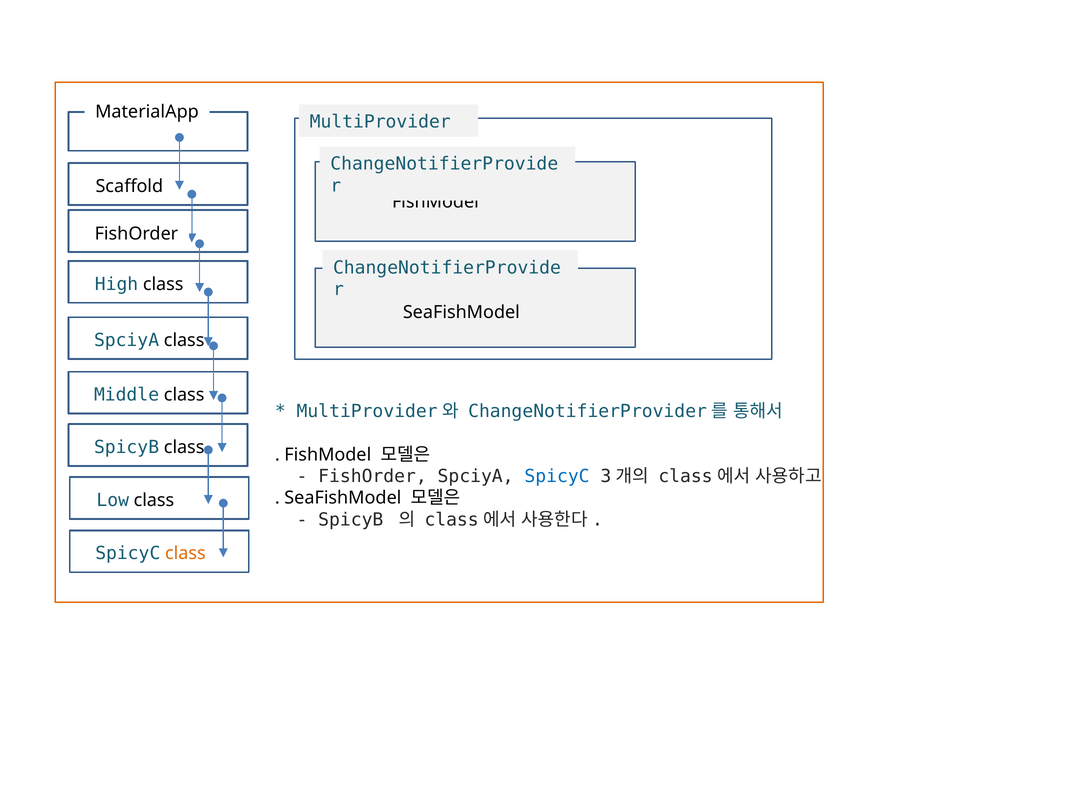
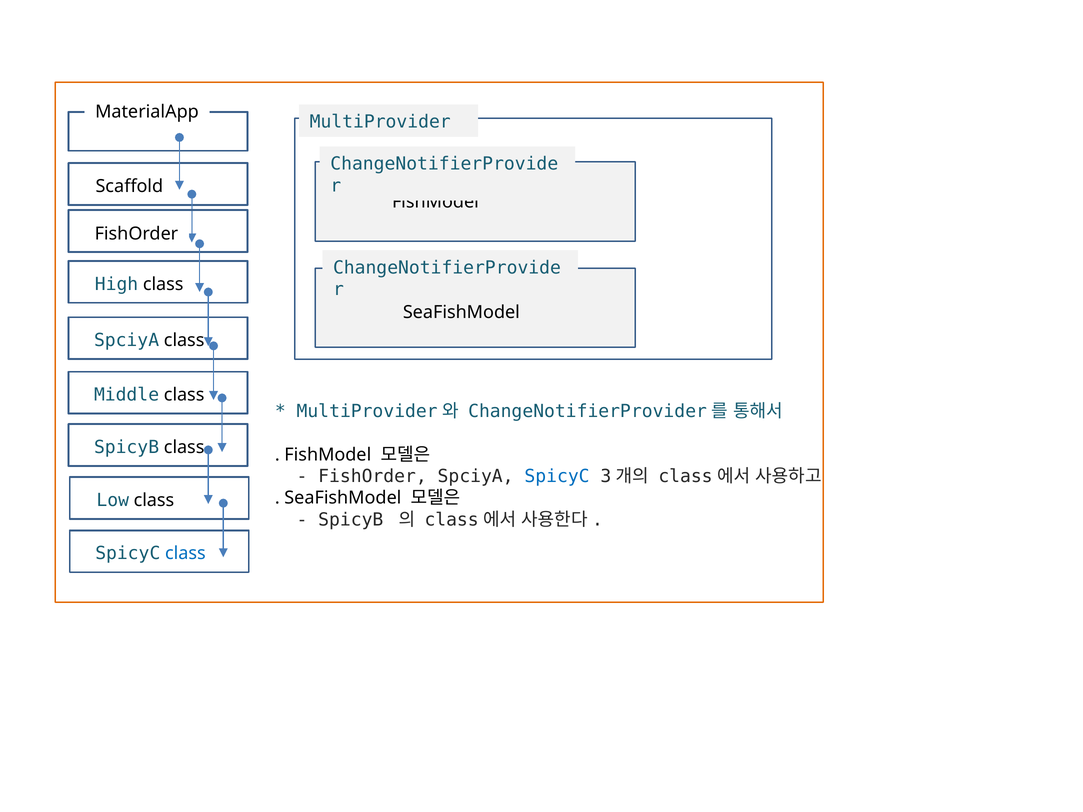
class colour: orange -> blue (185, 554)
